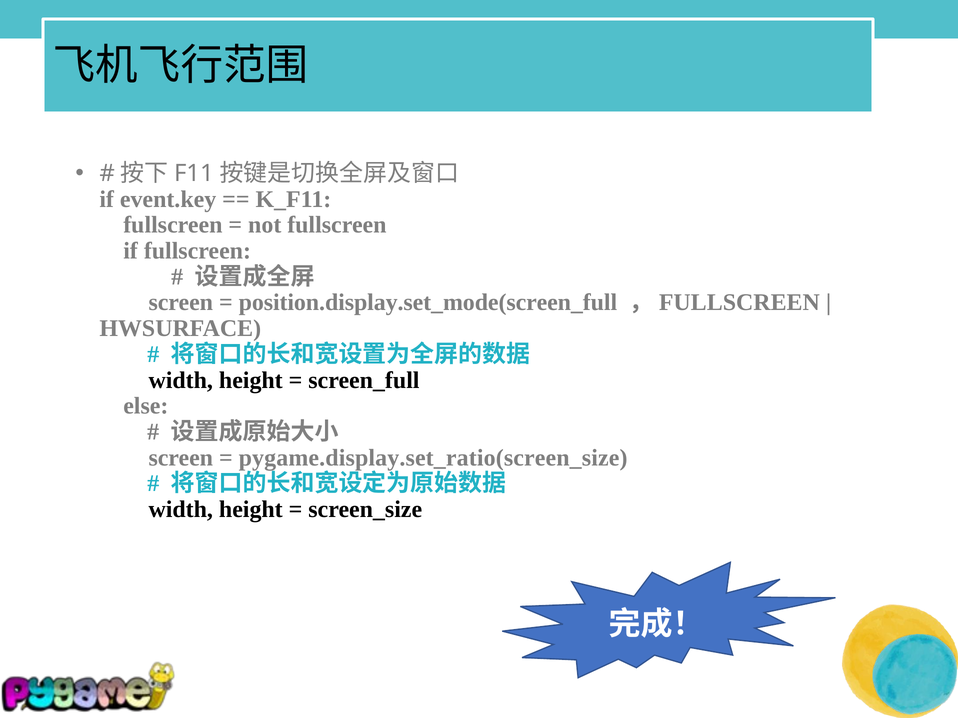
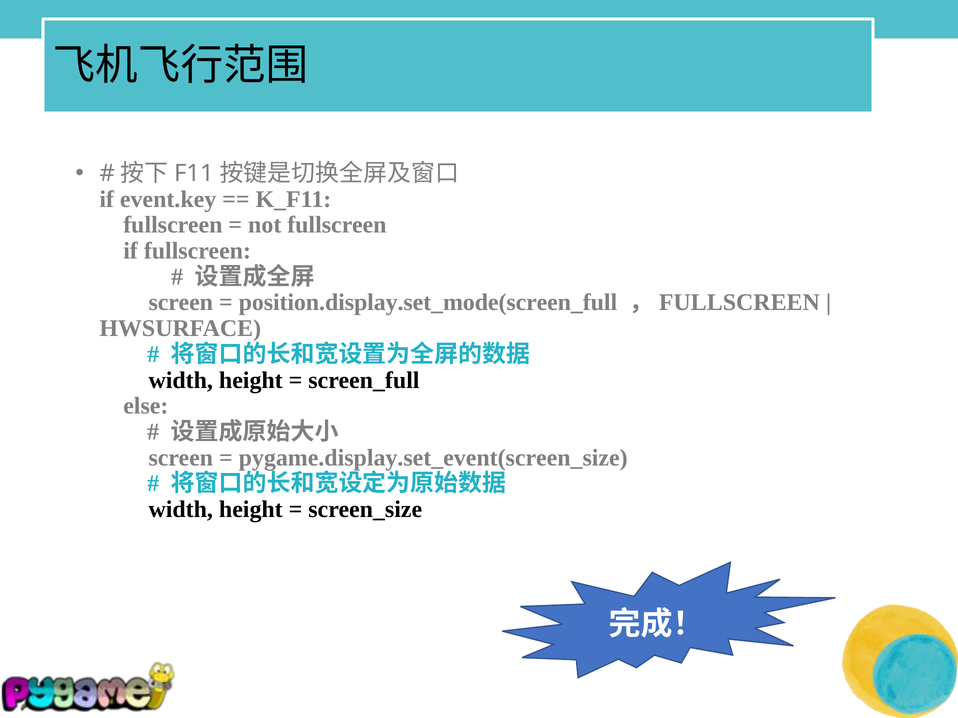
pygame.display.set_ratio(screen_size: pygame.display.set_ratio(screen_size -> pygame.display.set_event(screen_size (433, 458)
